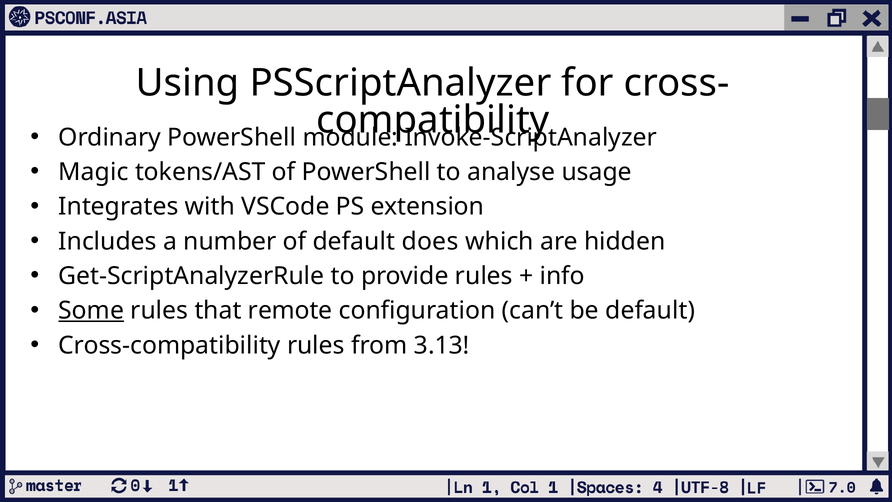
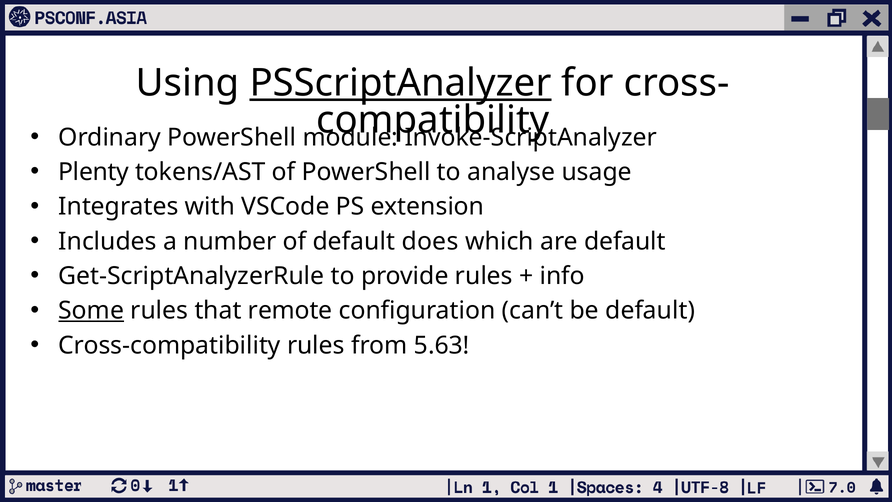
PSScriptAnalyzer underline: none -> present (400, 83)
Magic: Magic -> Plenty (94, 172)
are hidden: hidden -> default (625, 241)
3.13: 3.13 -> 5.63 (442, 345)
